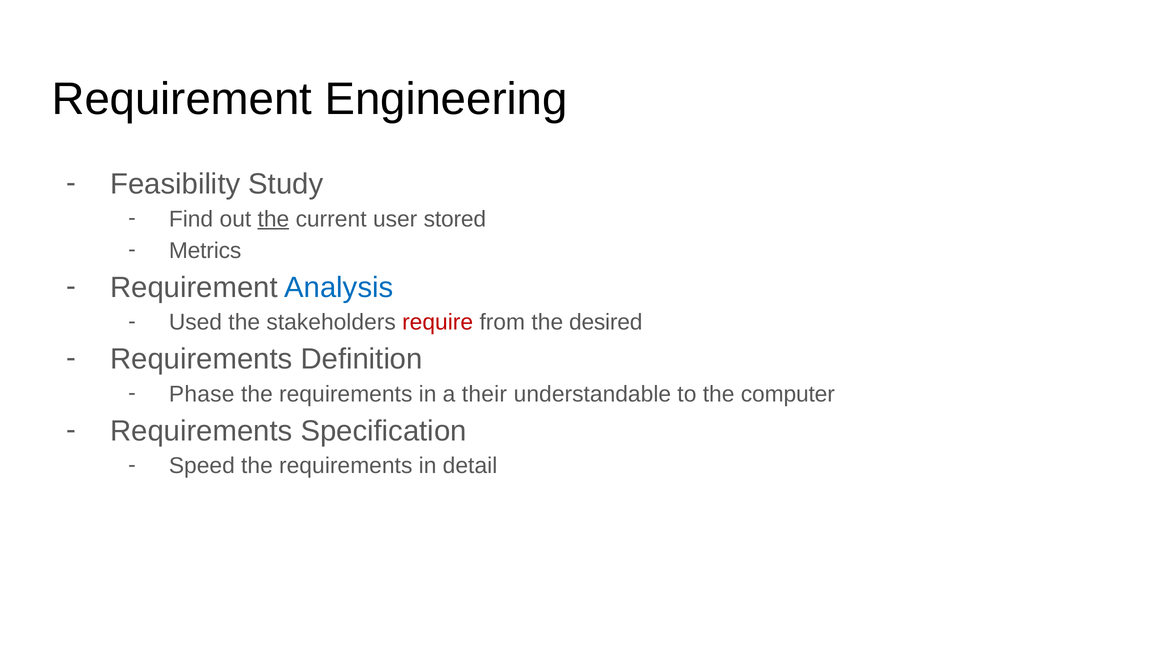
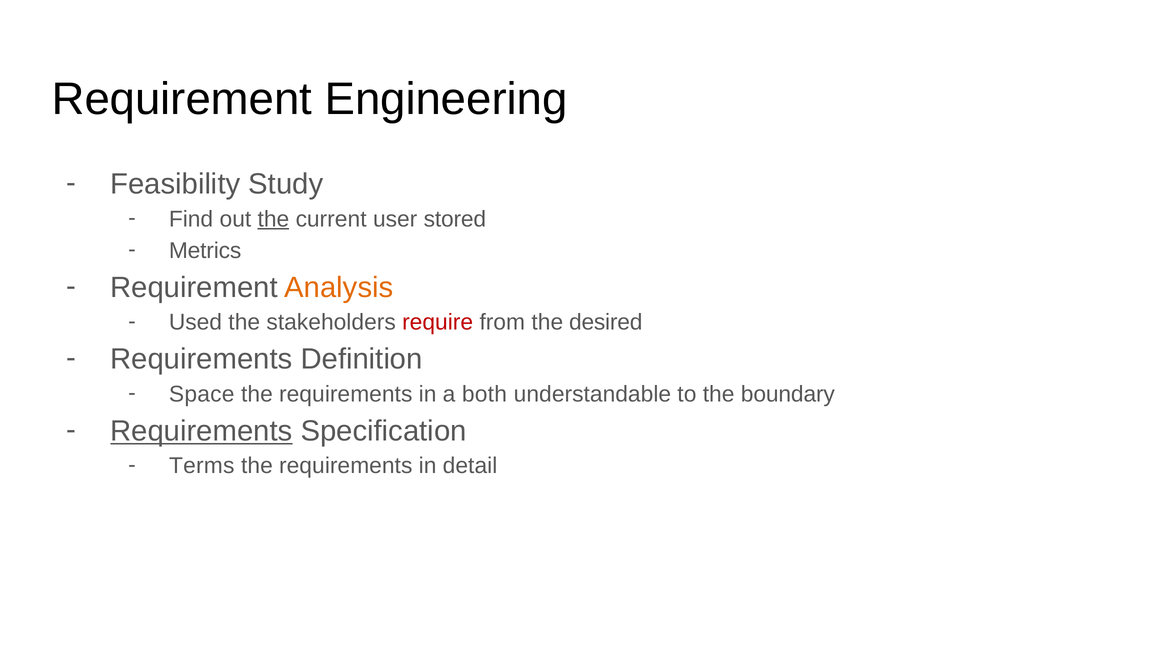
Analysis colour: blue -> orange (339, 288)
Phase: Phase -> Space (202, 394)
their: their -> both (484, 394)
computer: computer -> boundary (788, 394)
Requirements underline: none -> present (201, 431)
Speed: Speed -> Terms (202, 466)
